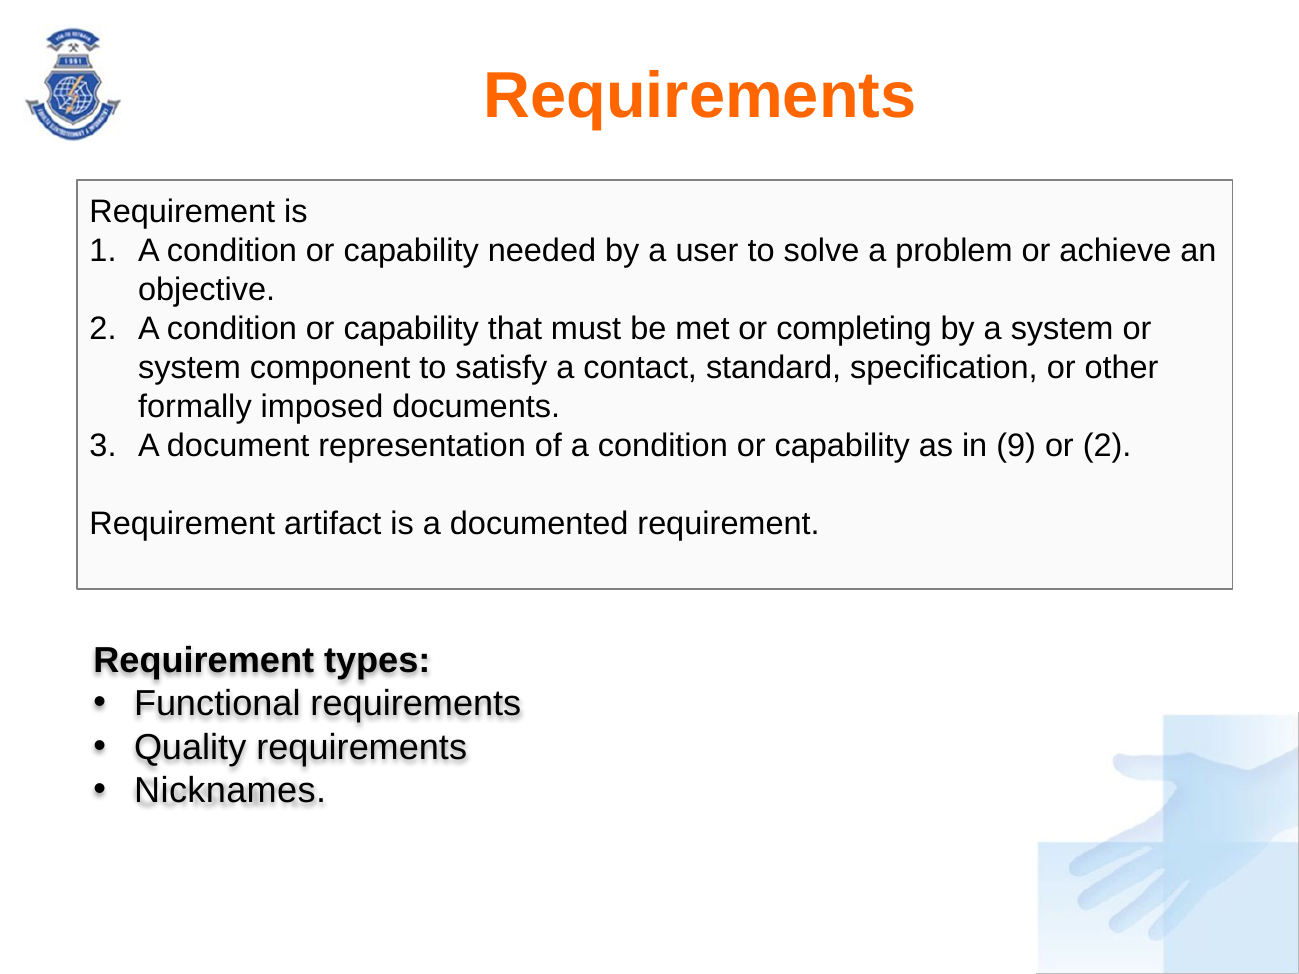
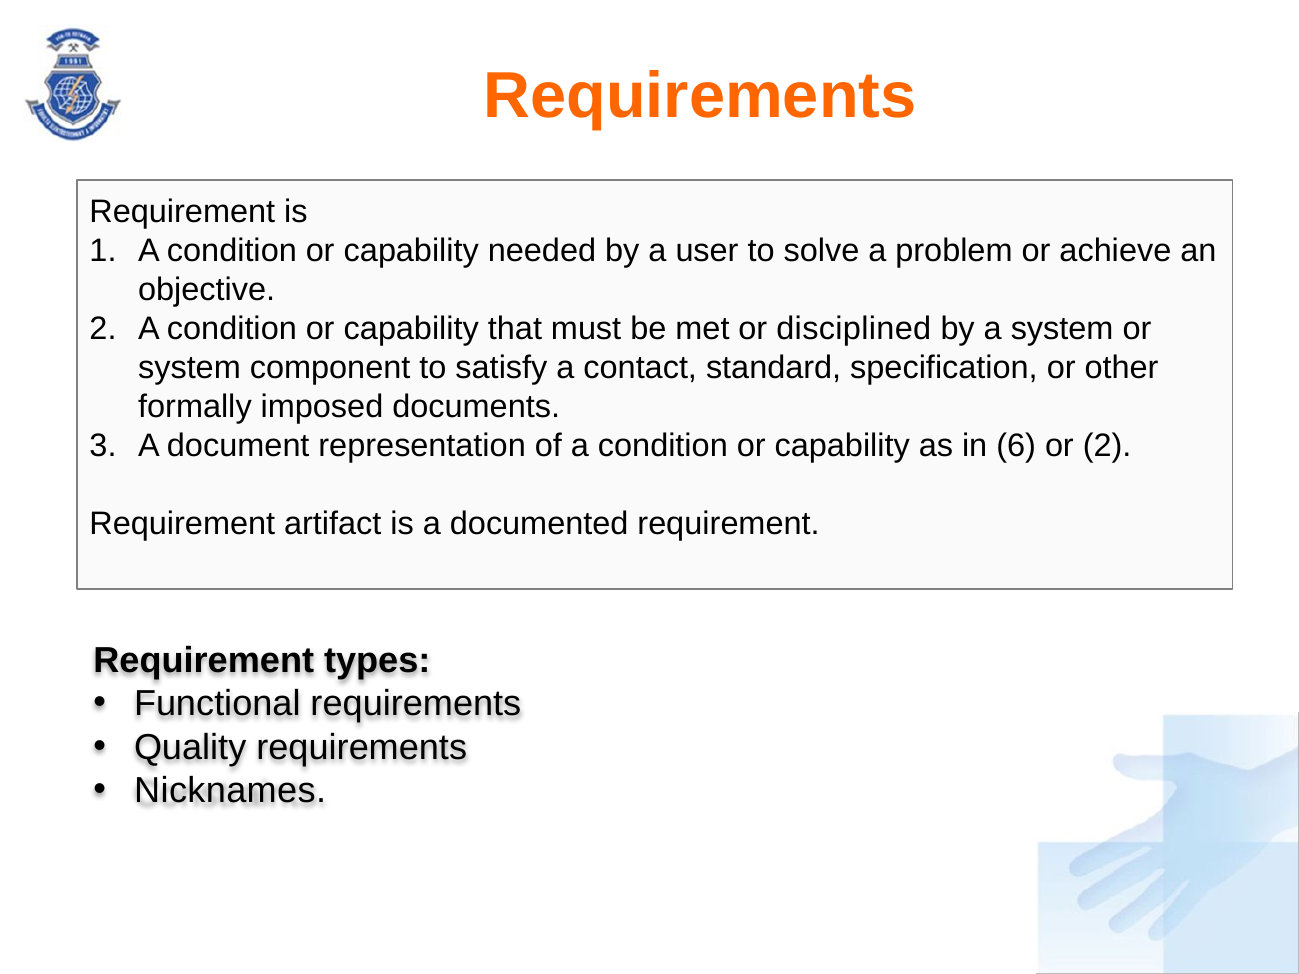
completing: completing -> disciplined (854, 329)
9: 9 -> 6 (1016, 446)
